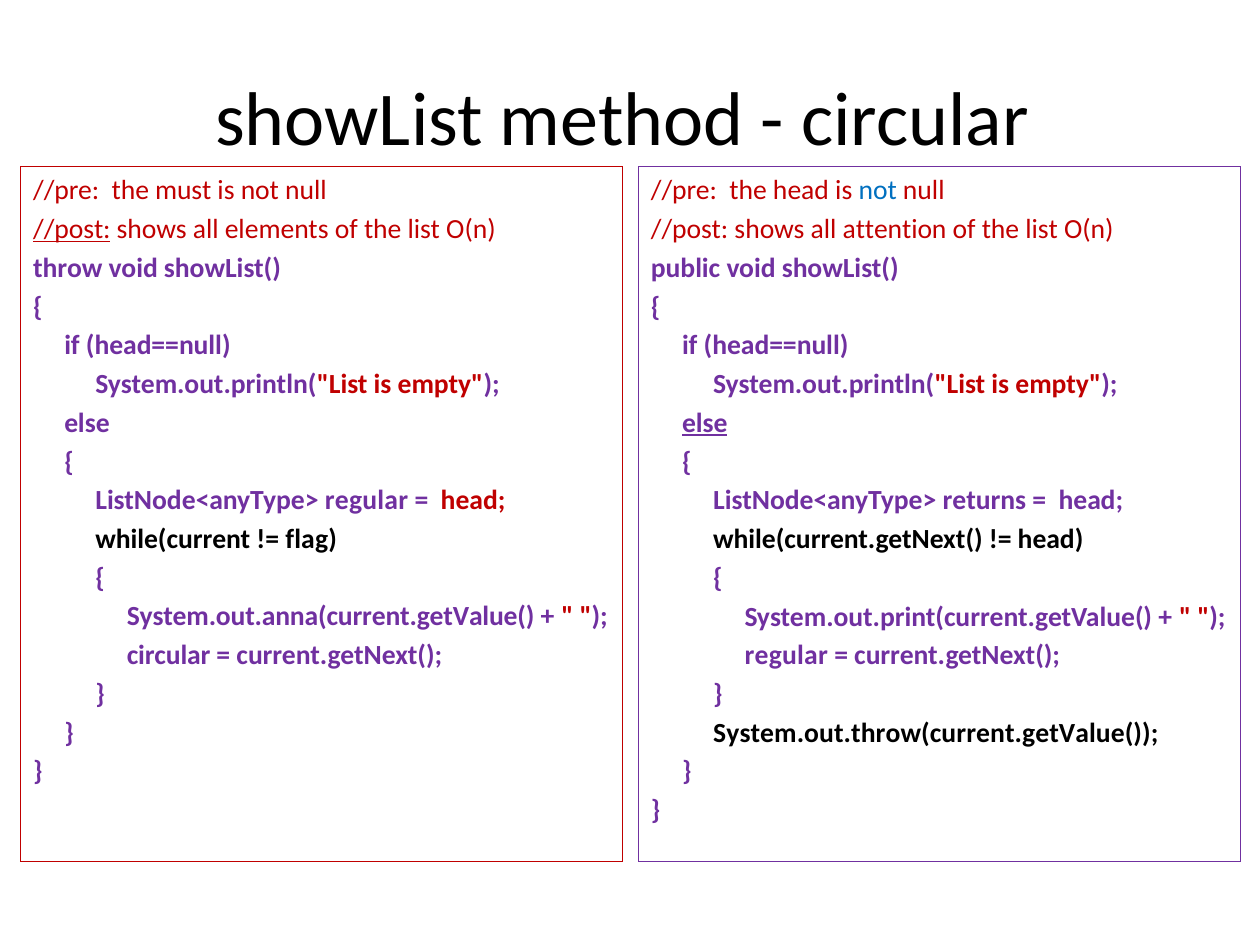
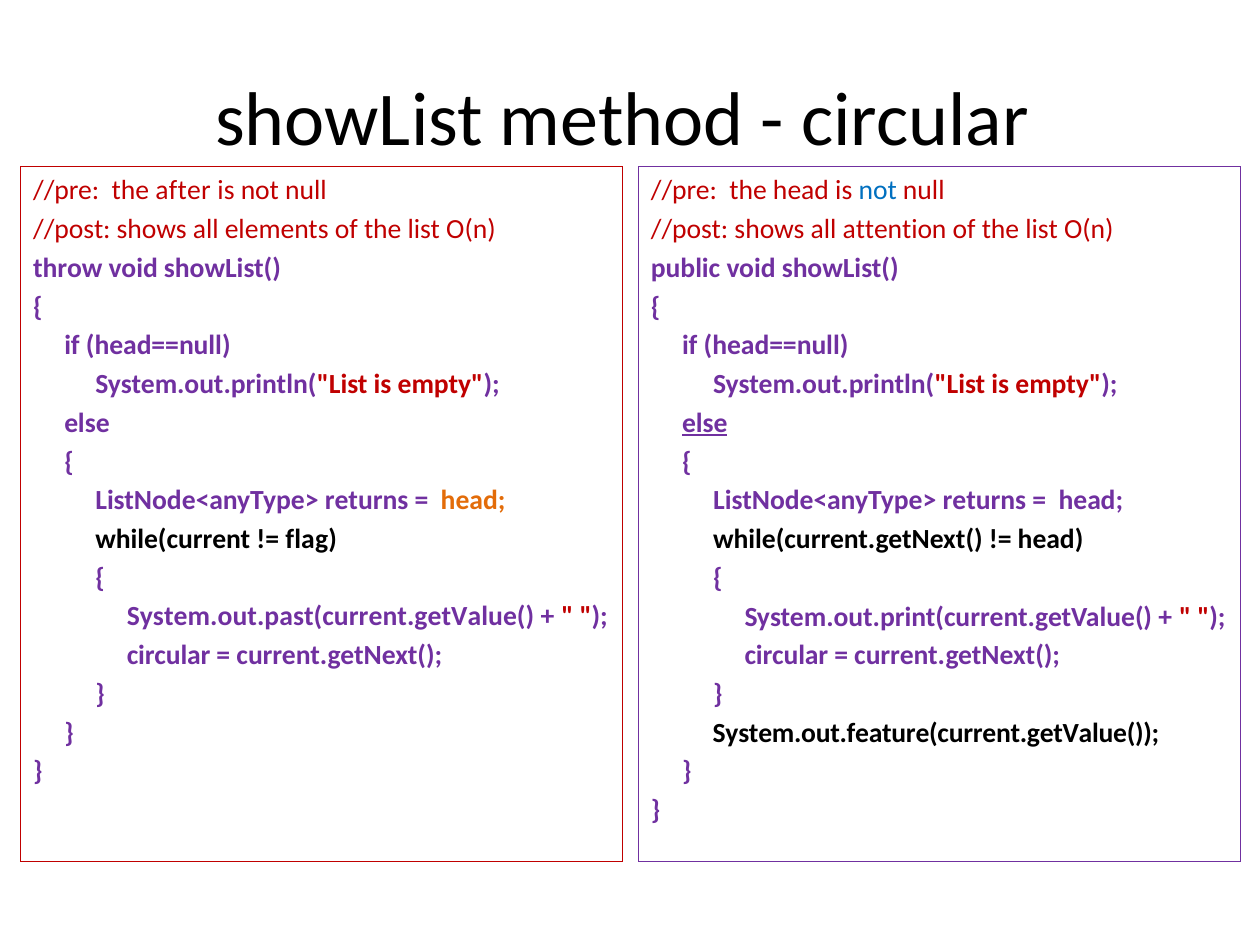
must: must -> after (183, 191)
//post underline: present -> none (72, 229)
regular: regular -> returns (367, 500)
head colour: red -> orange (473, 500)
System.out.anna(current.getValue(: System.out.anna(current.getValue( -> System.out.past(current.getValue( (330, 617)
regular: regular -> circular (786, 655)
System.out.throw(current.getValue(: System.out.throw(current.getValue( -> System.out.feature(current.getValue( (936, 733)
